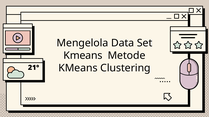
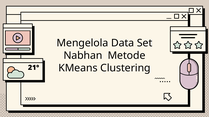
Kmeans: Kmeans -> Nabhan (83, 56)
